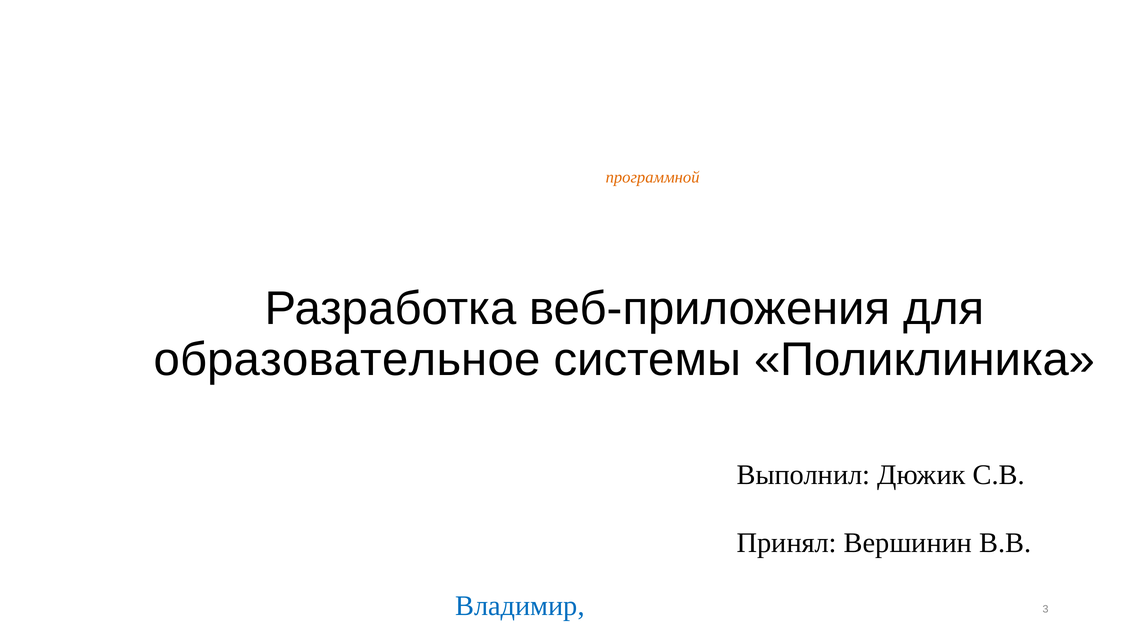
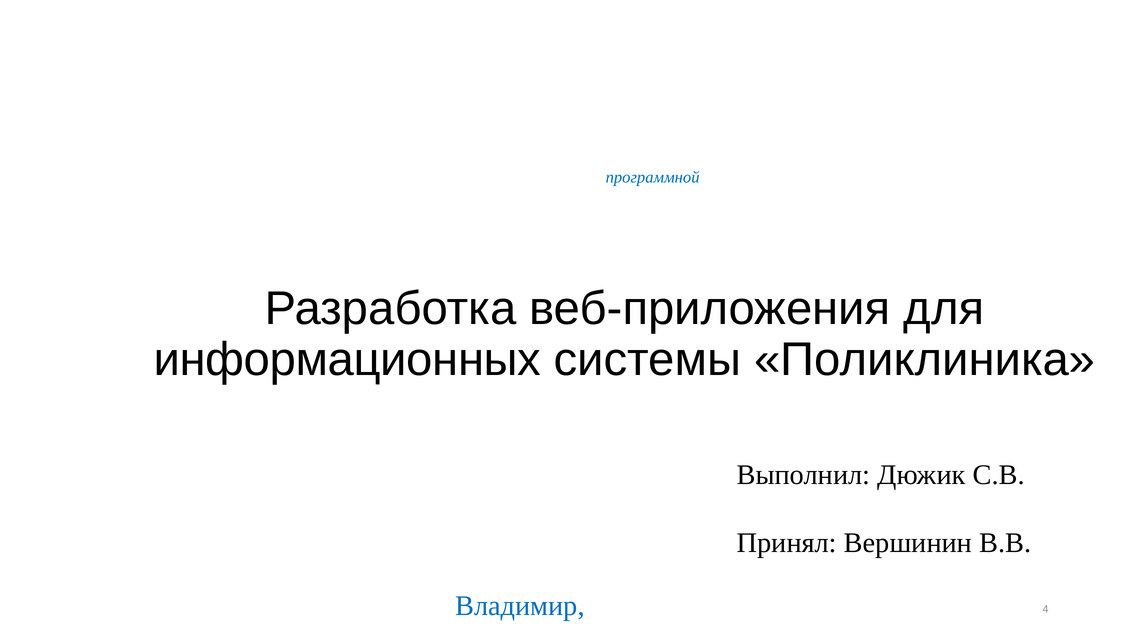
программной colour: orange -> blue (653, 178)
образовательное: образовательное -> информационных (347, 360)
3: 3 -> 4 (1046, 609)
